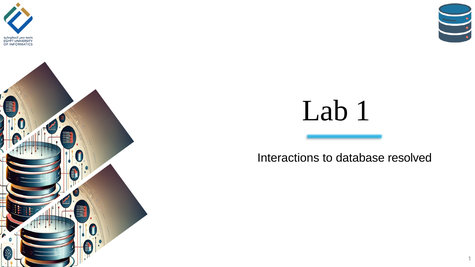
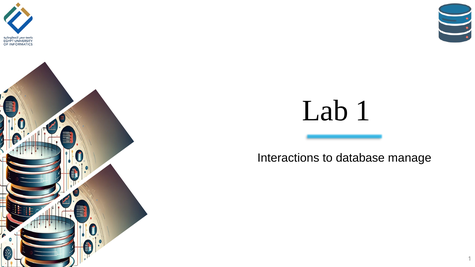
resolved: resolved -> manage (410, 158)
